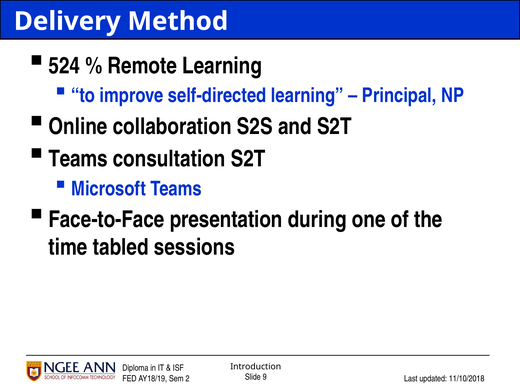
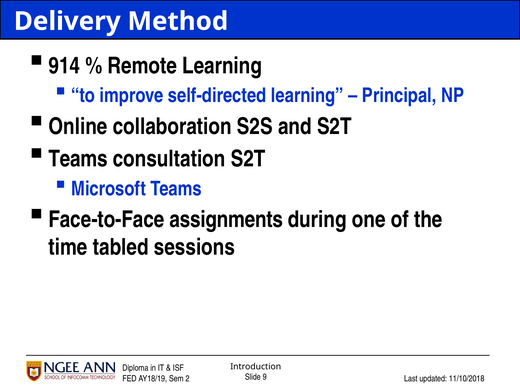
524: 524 -> 914 (64, 66)
presentation: presentation -> assignments (226, 220)
